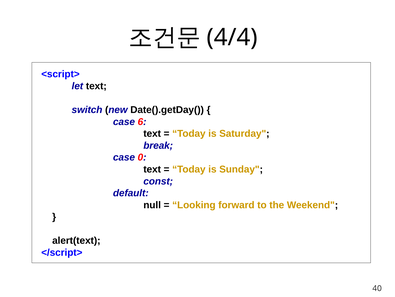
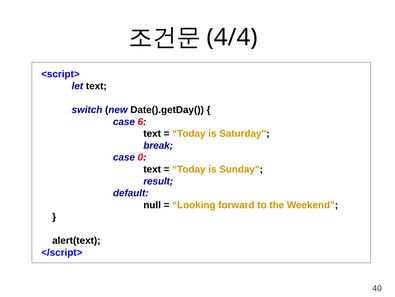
const: const -> result (158, 181)
